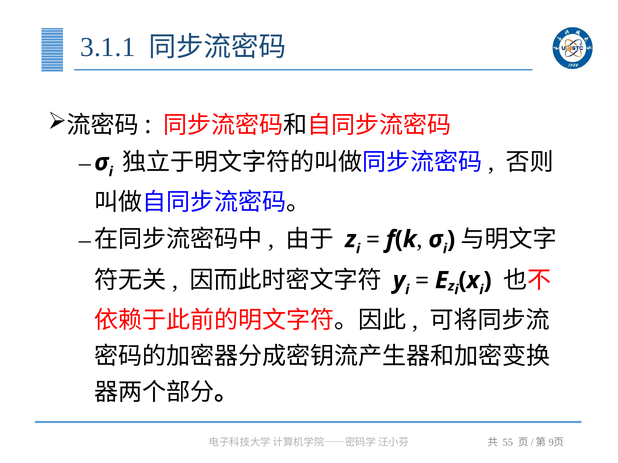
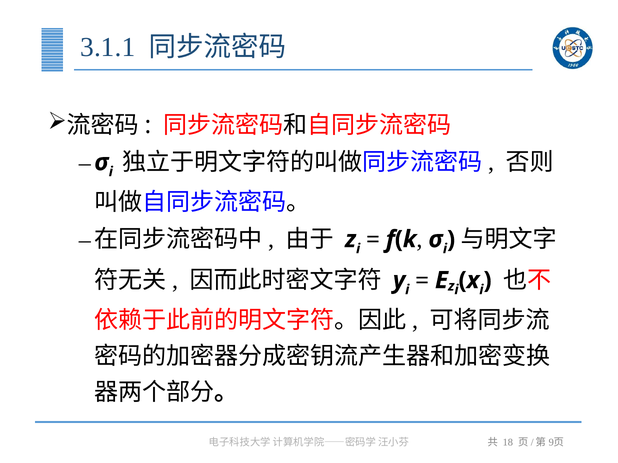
55: 55 -> 18 (508, 443)
